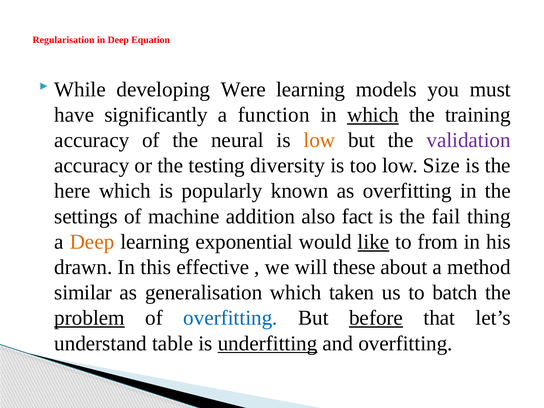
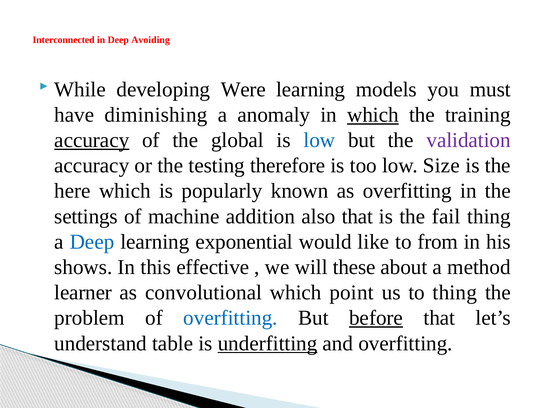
Regularisation: Regularisation -> Interconnected (64, 40)
Equation: Equation -> Avoiding (151, 40)
significantly: significantly -> diminishing (156, 115)
function: function -> anomaly (274, 115)
accuracy underline: none -> present (92, 140)
neural: neural -> global (237, 140)
low colour: orange -> blue (319, 140)
diversity: diversity -> therefore (288, 166)
also fact: fact -> that (357, 216)
Deep colour: orange -> blue (92, 242)
like underline: present -> none (373, 242)
drawn: drawn -> shows (83, 267)
similar: similar -> learner (83, 293)
generalisation: generalisation -> convolutional (204, 293)
taken: taken -> point (352, 293)
to batch: batch -> thing (455, 293)
problem underline: present -> none (89, 318)
